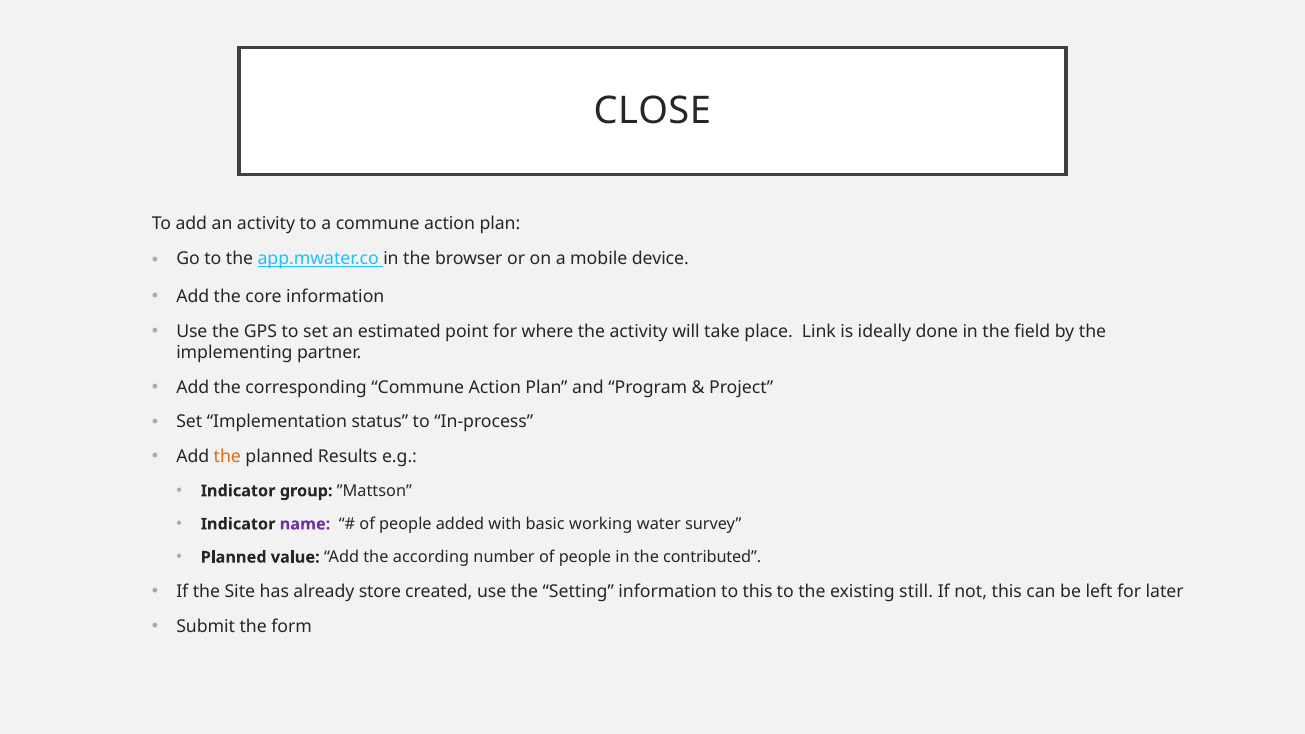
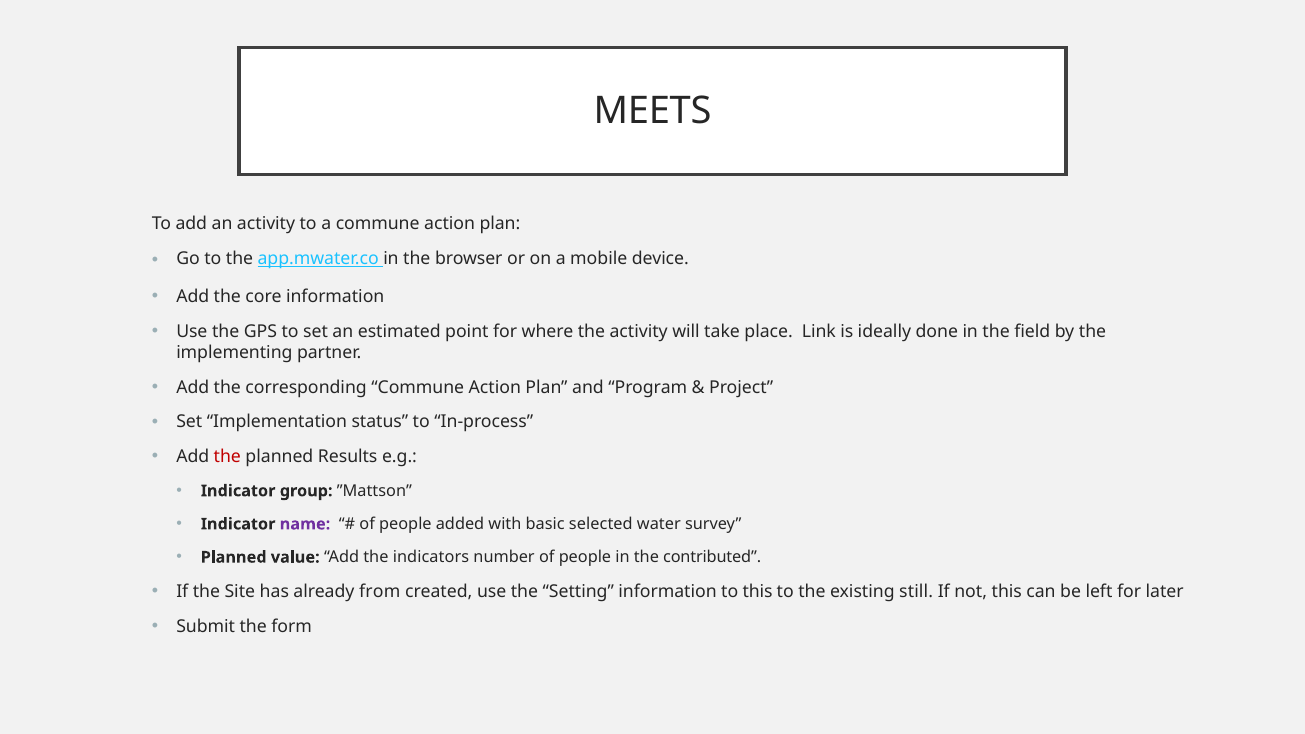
CLOSE: CLOSE -> MEETS (653, 111)
the colour: orange -> red (227, 457)
working: working -> selected (601, 524)
according: according -> indicators (431, 557)
store: store -> from (380, 591)
